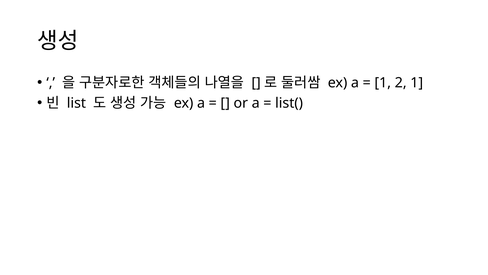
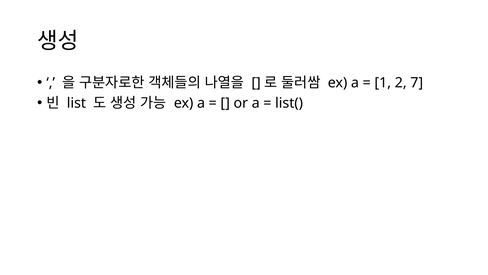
2 1: 1 -> 7 (417, 83)
